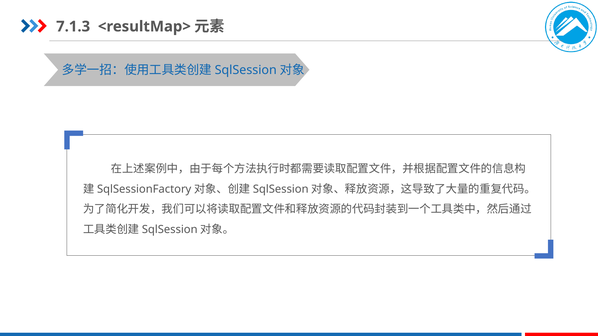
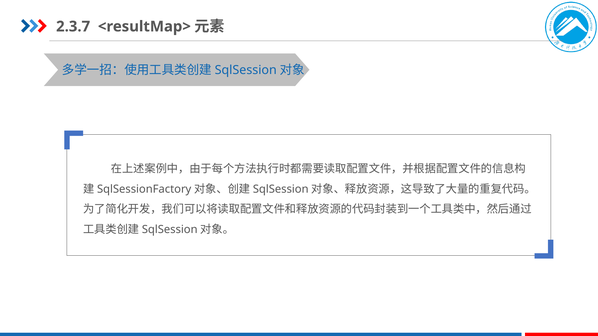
7.1.3: 7.1.3 -> 2.3.7 (73, 27)
